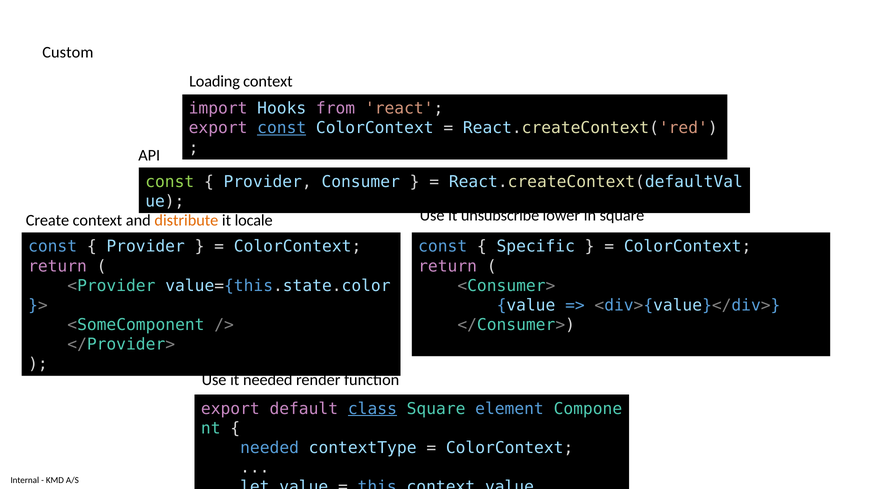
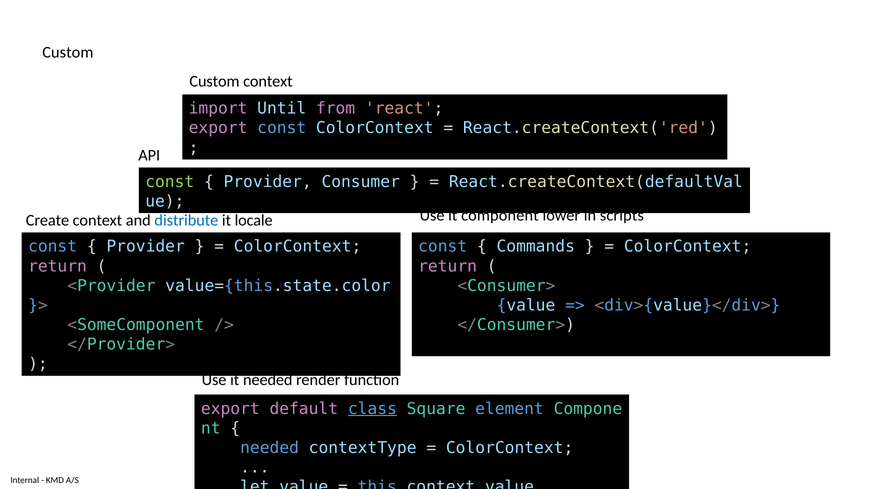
Loading: Loading -> Custom (215, 81)
Hooks: Hooks -> Until (282, 108)
const underline: present -> none (282, 128)
unsubscribe: unsubscribe -> component (500, 216)
in square: square -> scripts (622, 216)
distribute colour: orange -> blue (186, 220)
Specific: Specific -> Commands (536, 247)
